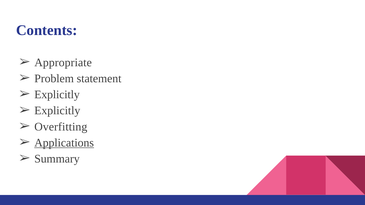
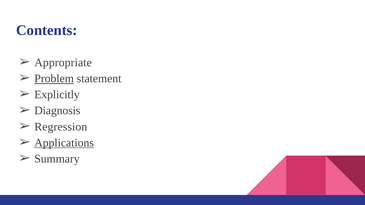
Problem underline: none -> present (54, 79)
Explicitly: Explicitly -> Diagnosis (57, 111)
Overfitting: Overfitting -> Regression (61, 127)
